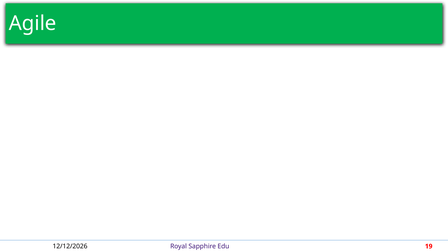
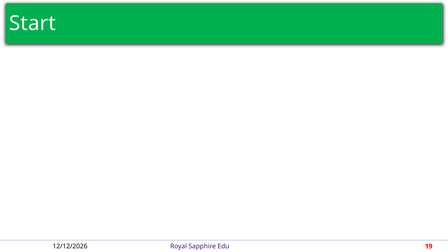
Agile: Agile -> Start (33, 23)
